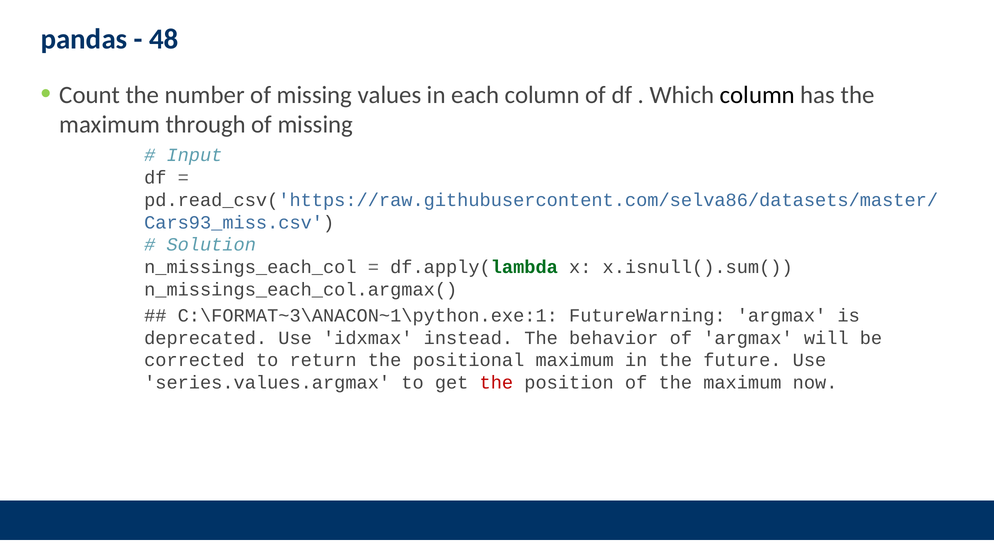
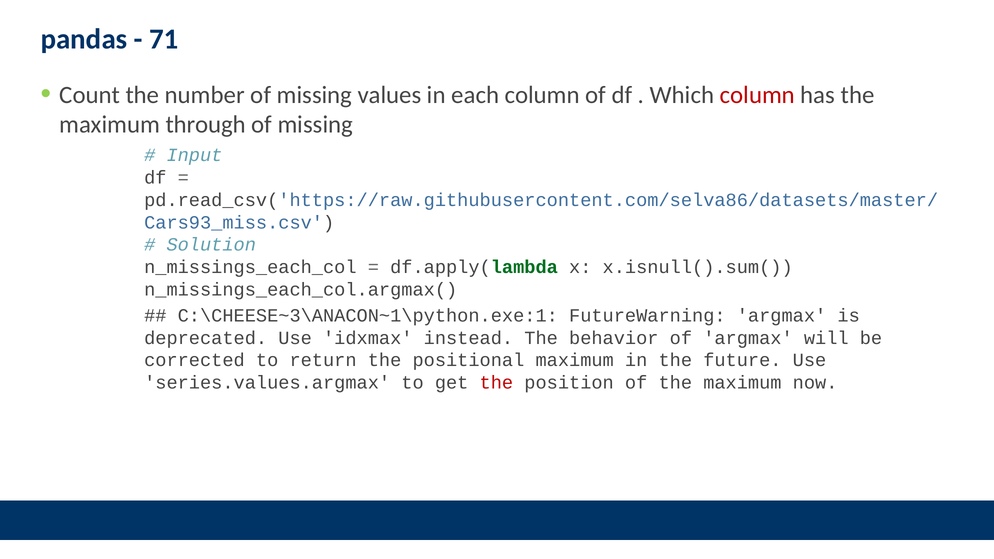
48: 48 -> 71 (164, 39)
column colour: black -> red (757, 95)
C:\FORMAT~3\ANACON~1\python.exe:1: C:\FORMAT~3\ANACON~1\python.exe:1 -> C:\CHEESE~3\ANACON~1\python.exe:1 (368, 316)
